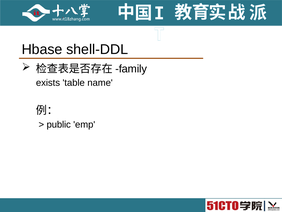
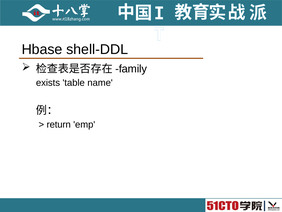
public: public -> return (59, 124)
